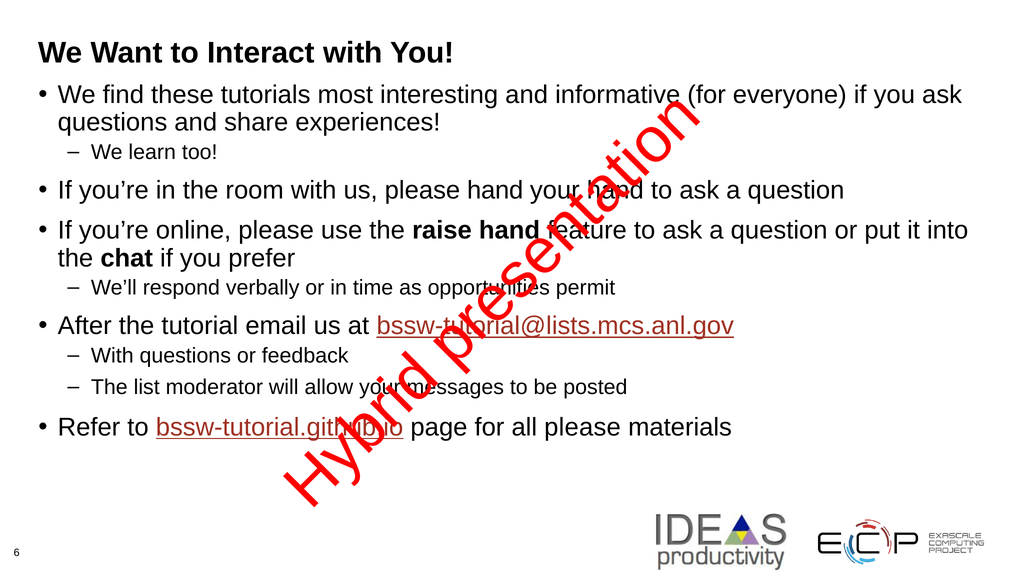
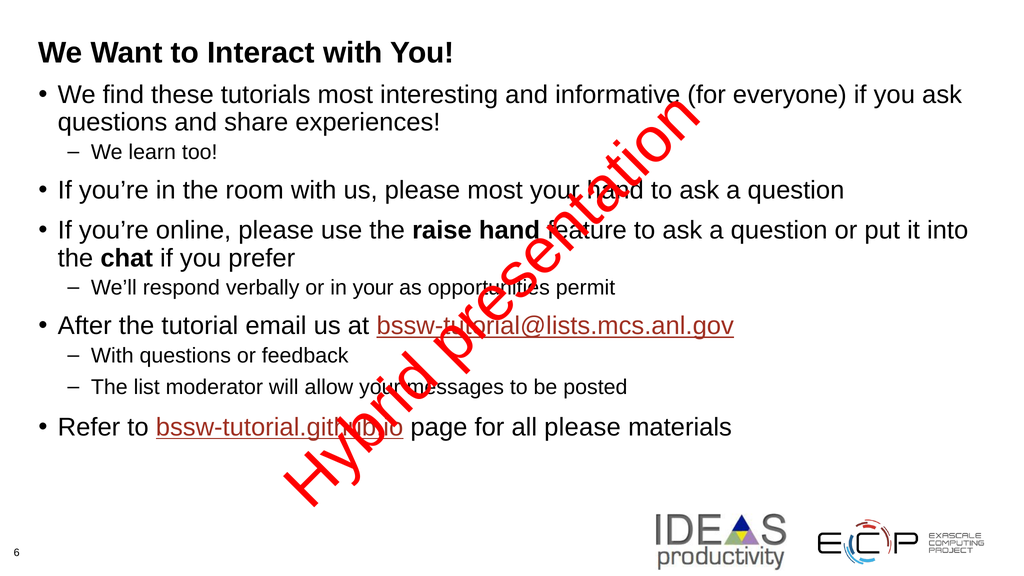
please hand: hand -> most (495, 190)
in time: time -> your (373, 288)
